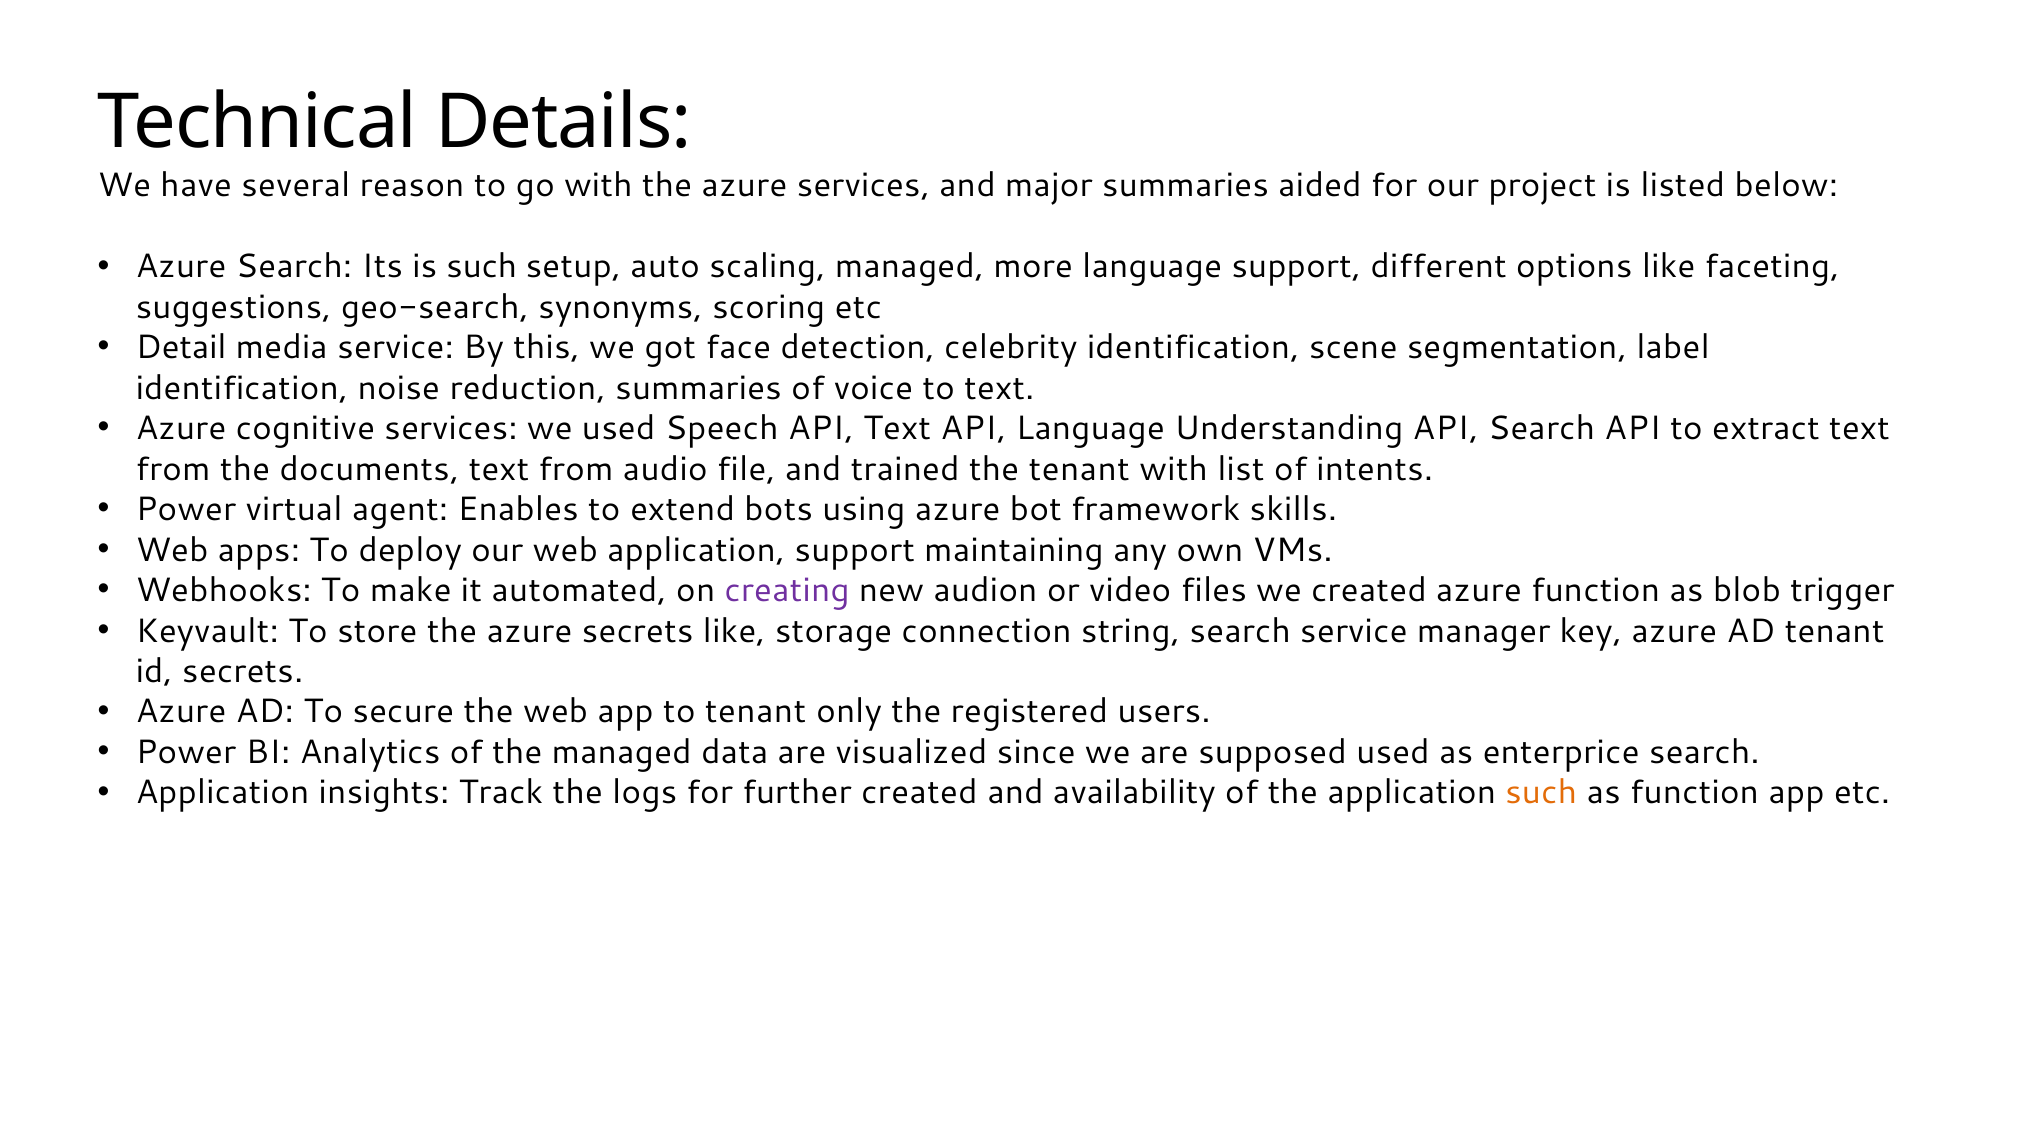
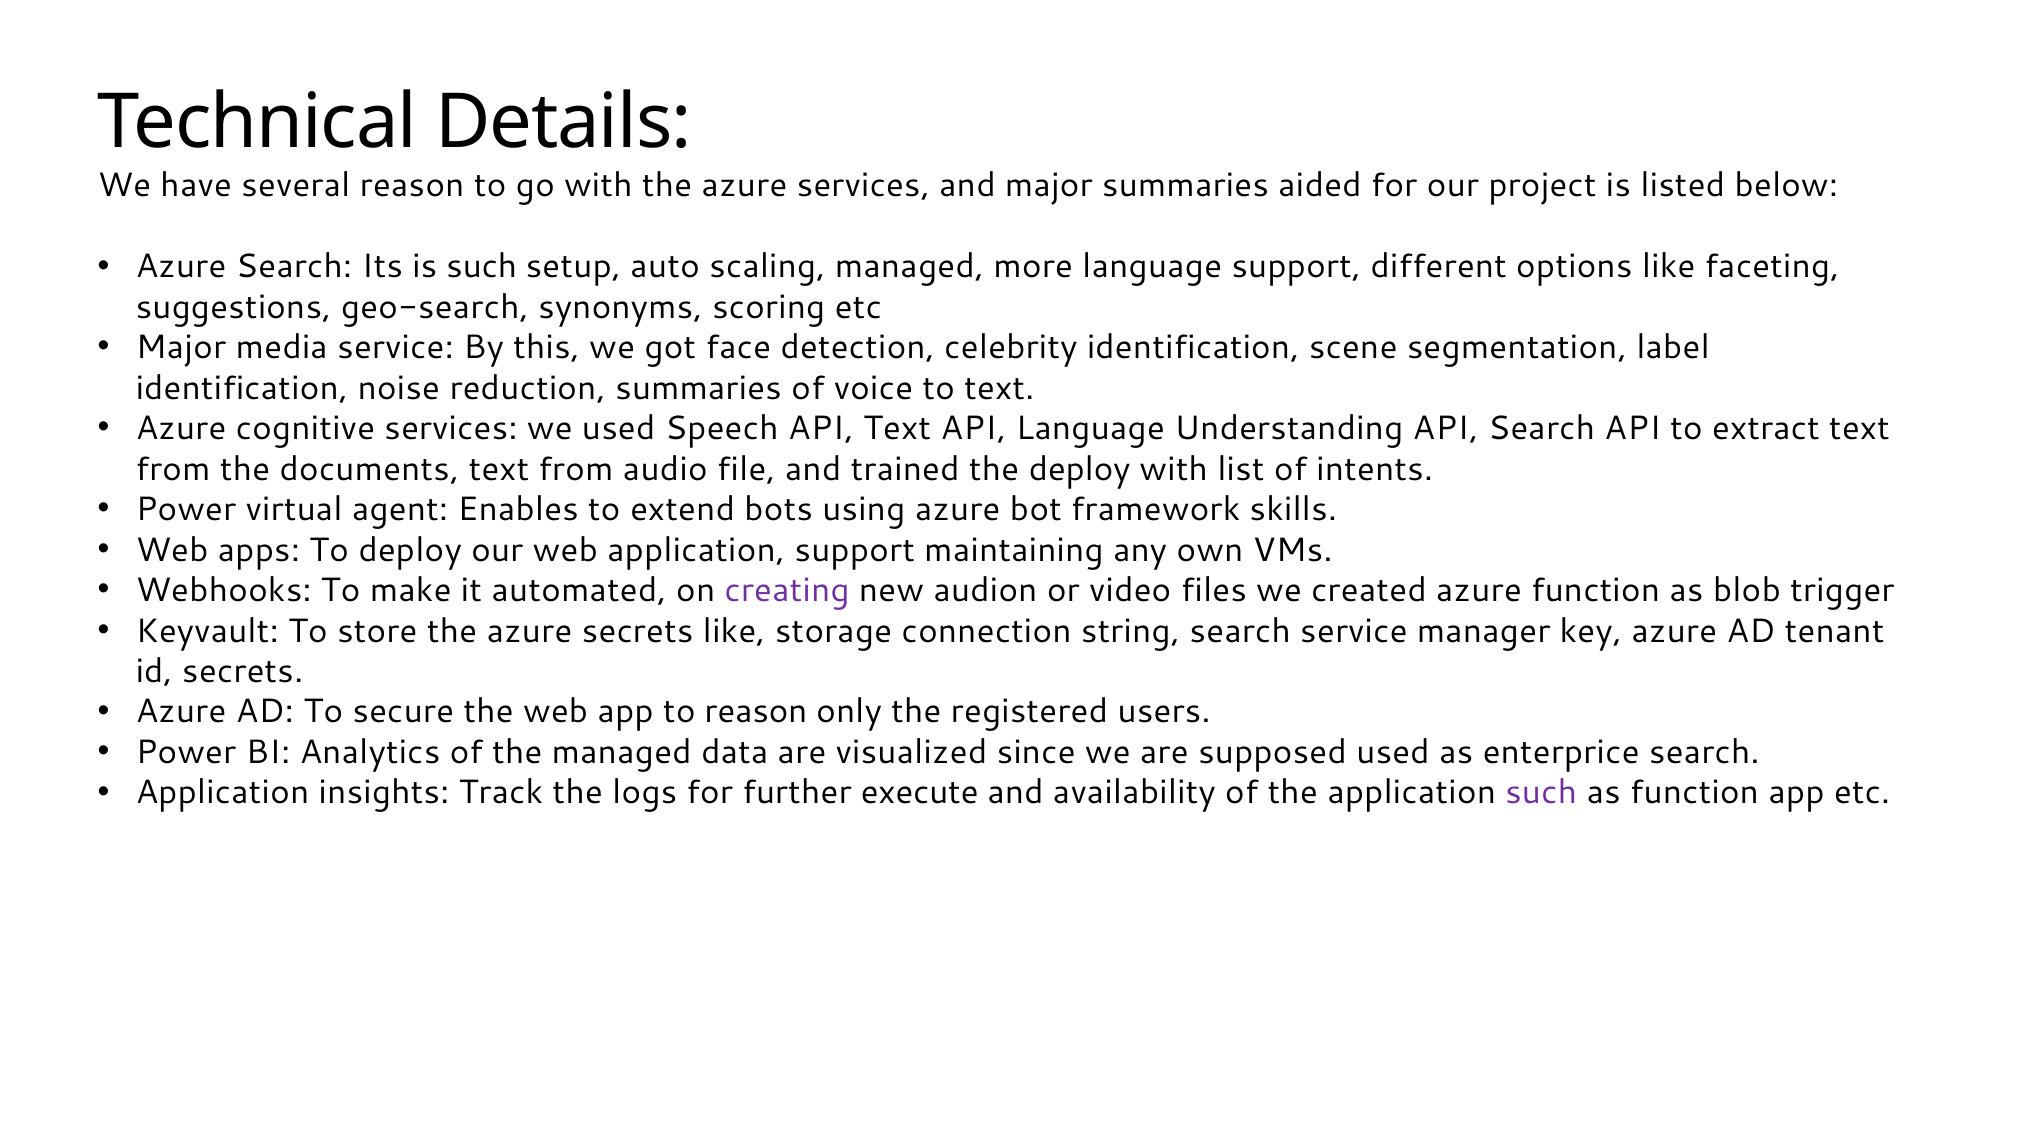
Detail: Detail -> Major (181, 348)
the tenant: tenant -> deploy (1080, 469)
to tenant: tenant -> reason (756, 712)
further created: created -> execute (920, 793)
such colour: orange -> purple (1541, 793)
